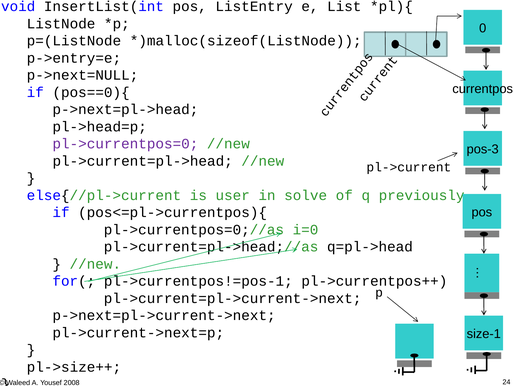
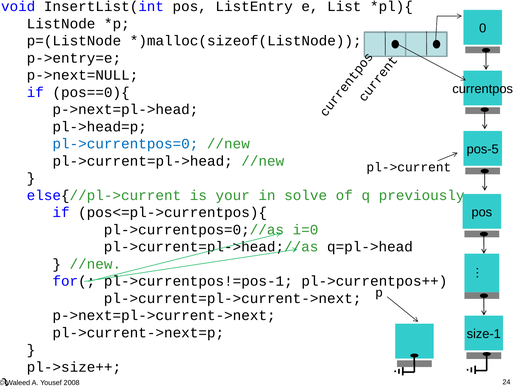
pl->currentpos=0 colour: purple -> blue (125, 144)
pos-3: pos-3 -> pos-5 (483, 149)
user: user -> your (233, 195)
